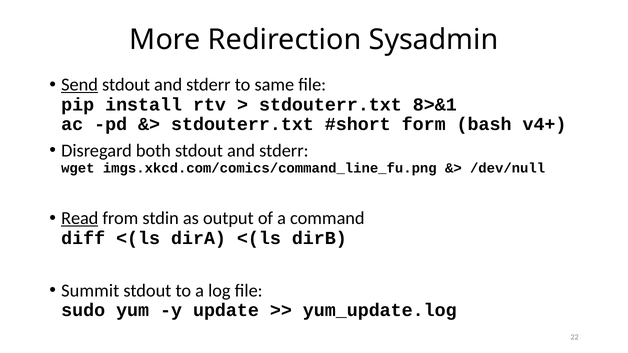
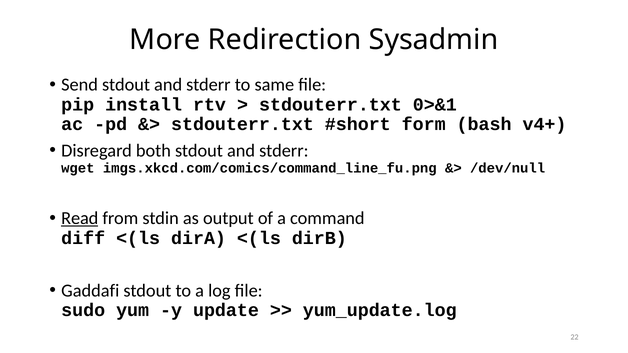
Send underline: present -> none (80, 85)
8>&1: 8>&1 -> 0>&1 (435, 105)
Summit: Summit -> Gaddafi (90, 291)
